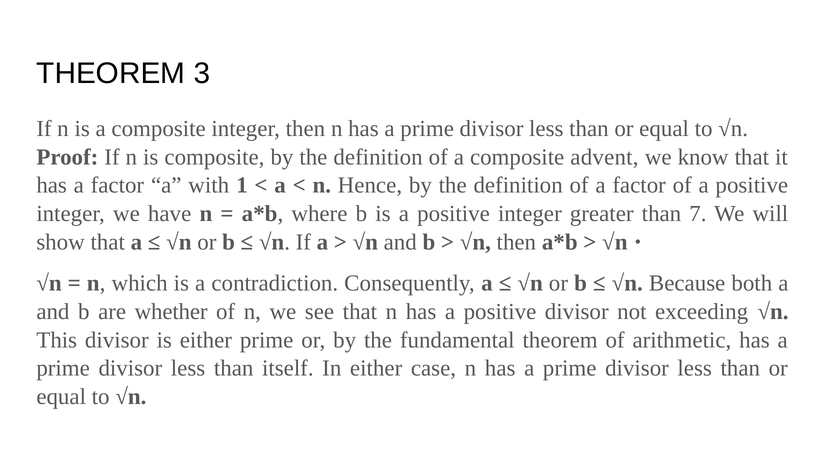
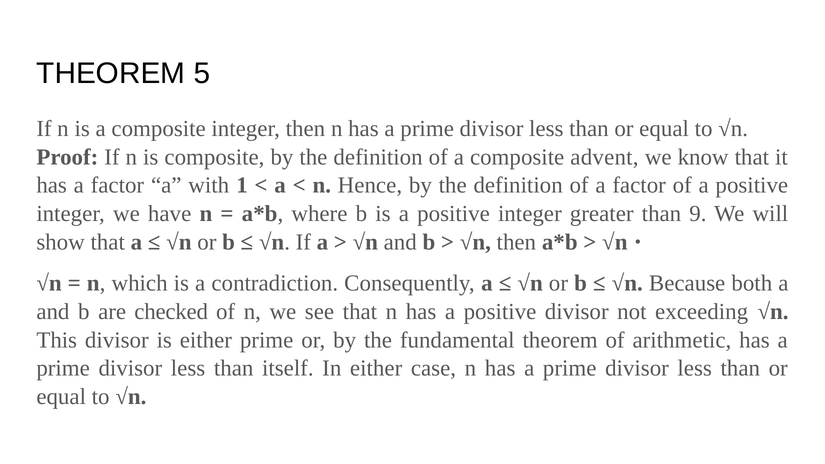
3: 3 -> 5 (202, 74)
7: 7 -> 9 (698, 214)
whether: whether -> checked (171, 312)
